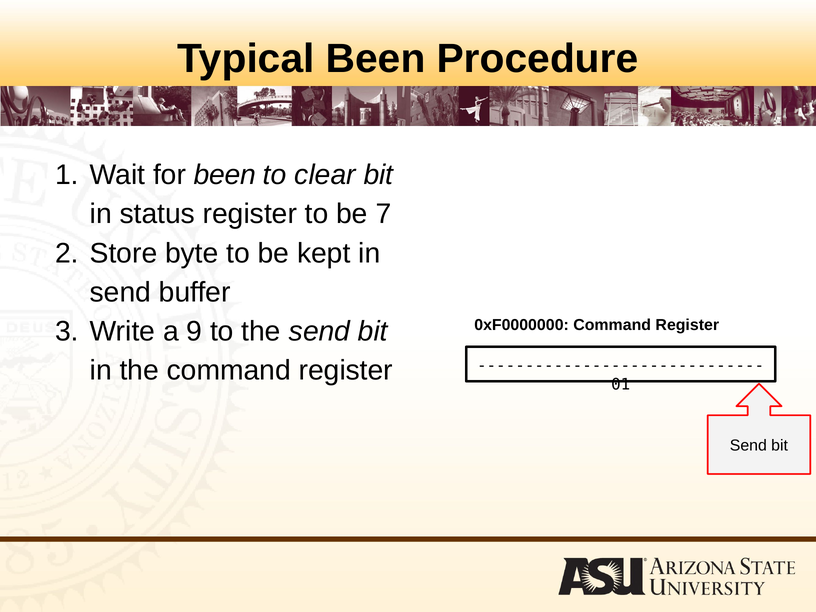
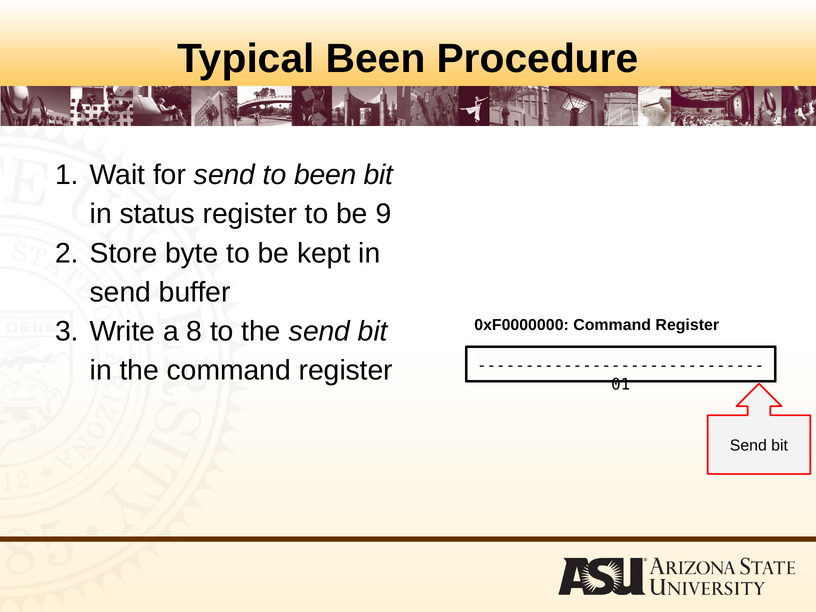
for been: been -> send (225, 175)
to clear: clear -> been (325, 175)
7: 7 -> 9 (383, 214)
9: 9 -> 8 (194, 331)
